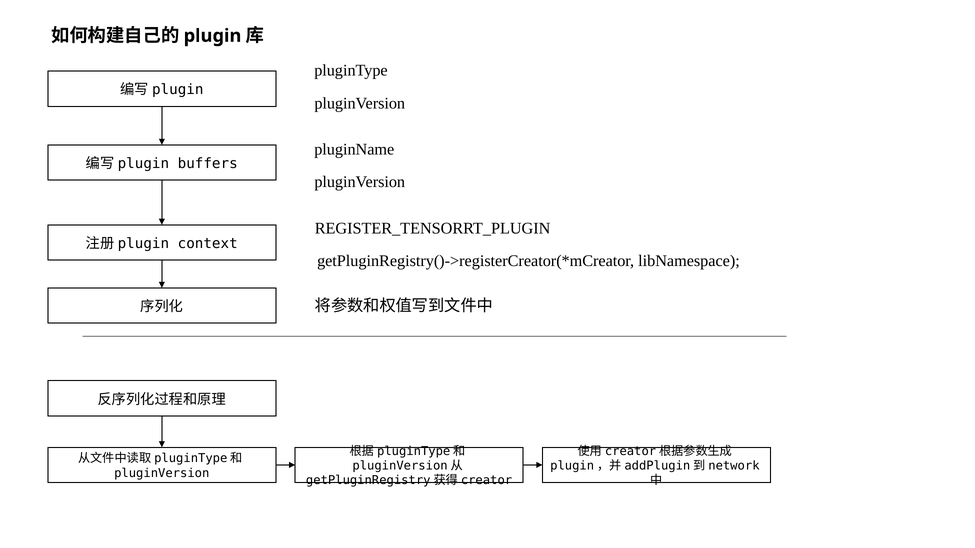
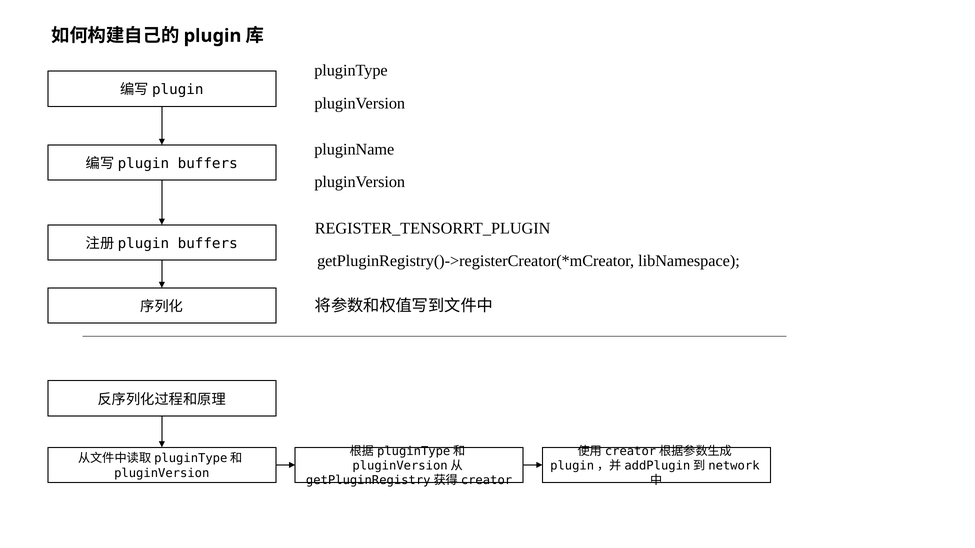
context: context -> buffers (208, 244)
